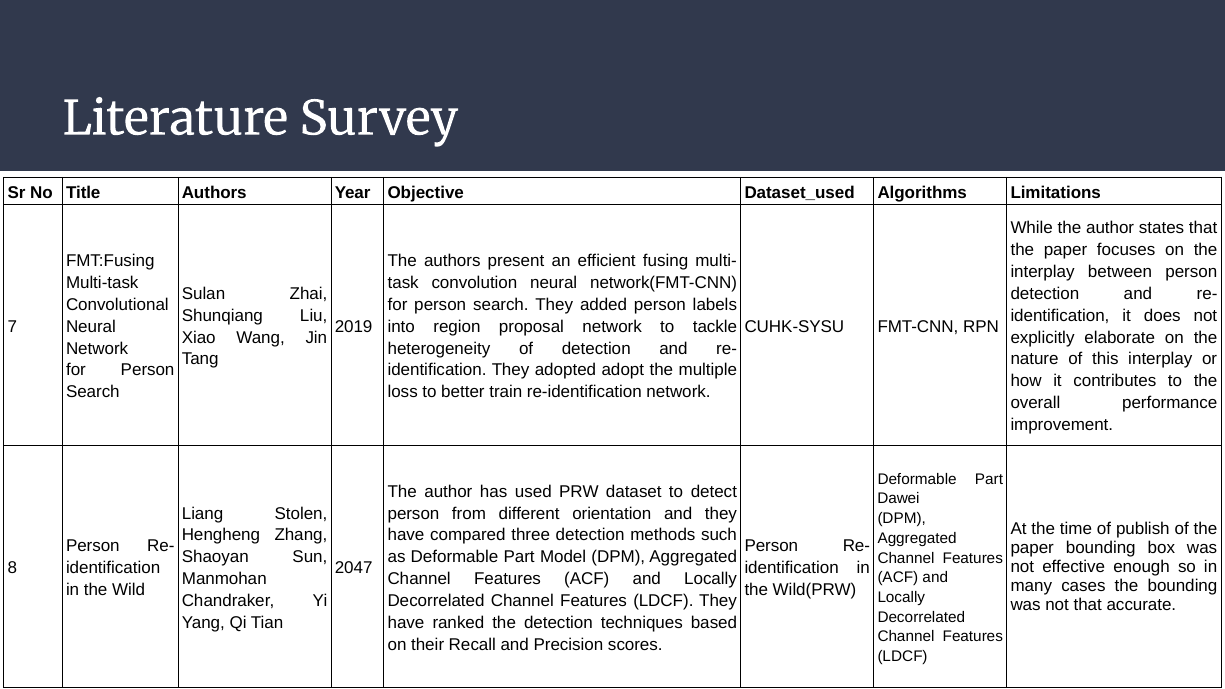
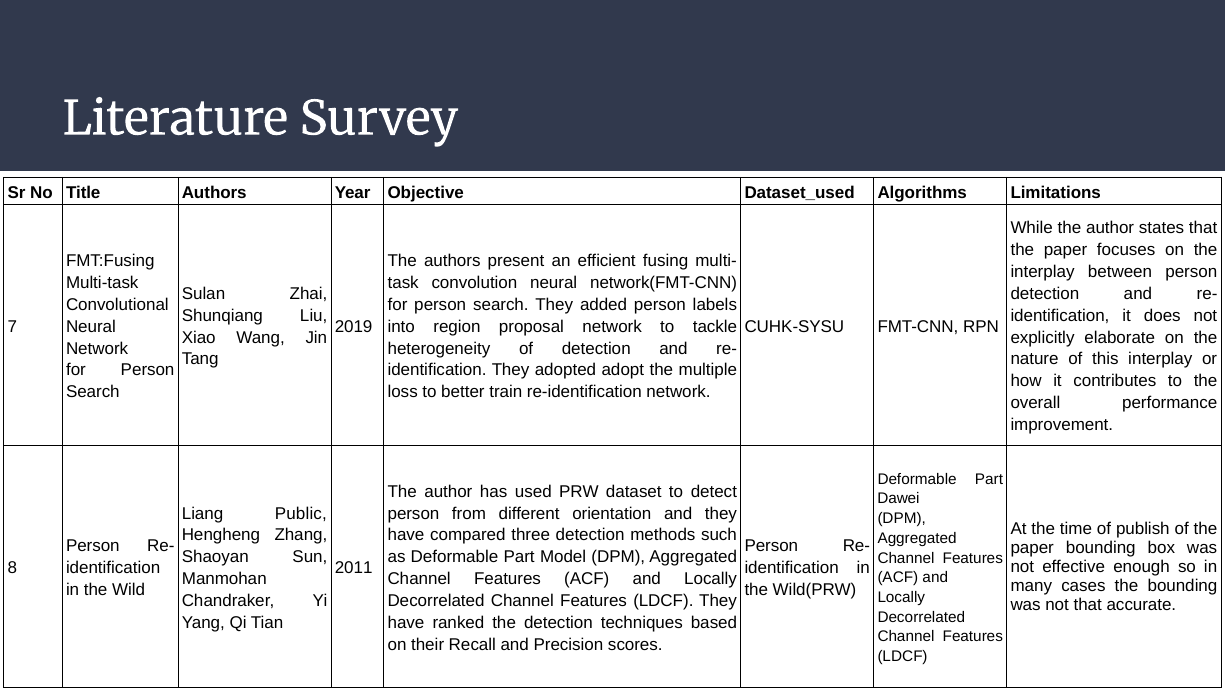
Stolen: Stolen -> Public (301, 513)
2047: 2047 -> 2011 (354, 568)
